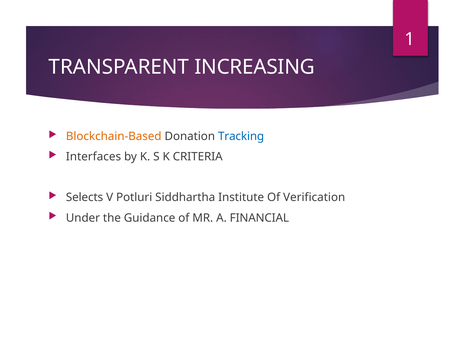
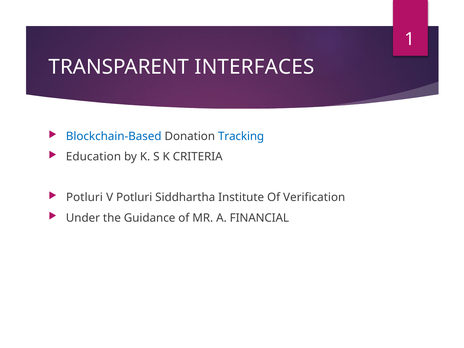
INCREASING: INCREASING -> INTERFACES (254, 67)
Blockchain-Based colour: orange -> blue (114, 136)
Interfaces: Interfaces -> Education (93, 157)
Selects: Selects -> Potluri (84, 198)
